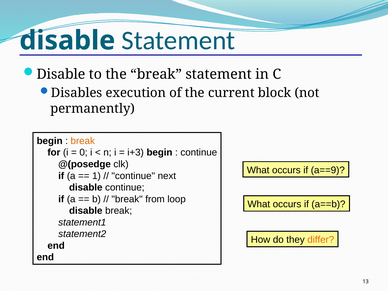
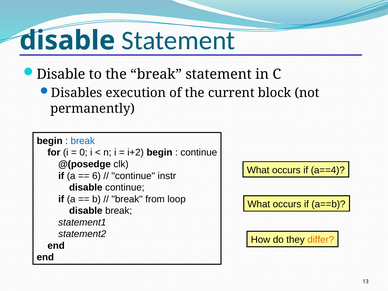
break colour: orange -> blue (83, 141)
i+3: i+3 -> i+2 (136, 153)
a==9: a==9 -> a==4 (328, 170)
1: 1 -> 6 (96, 176)
next: next -> instr (167, 176)
